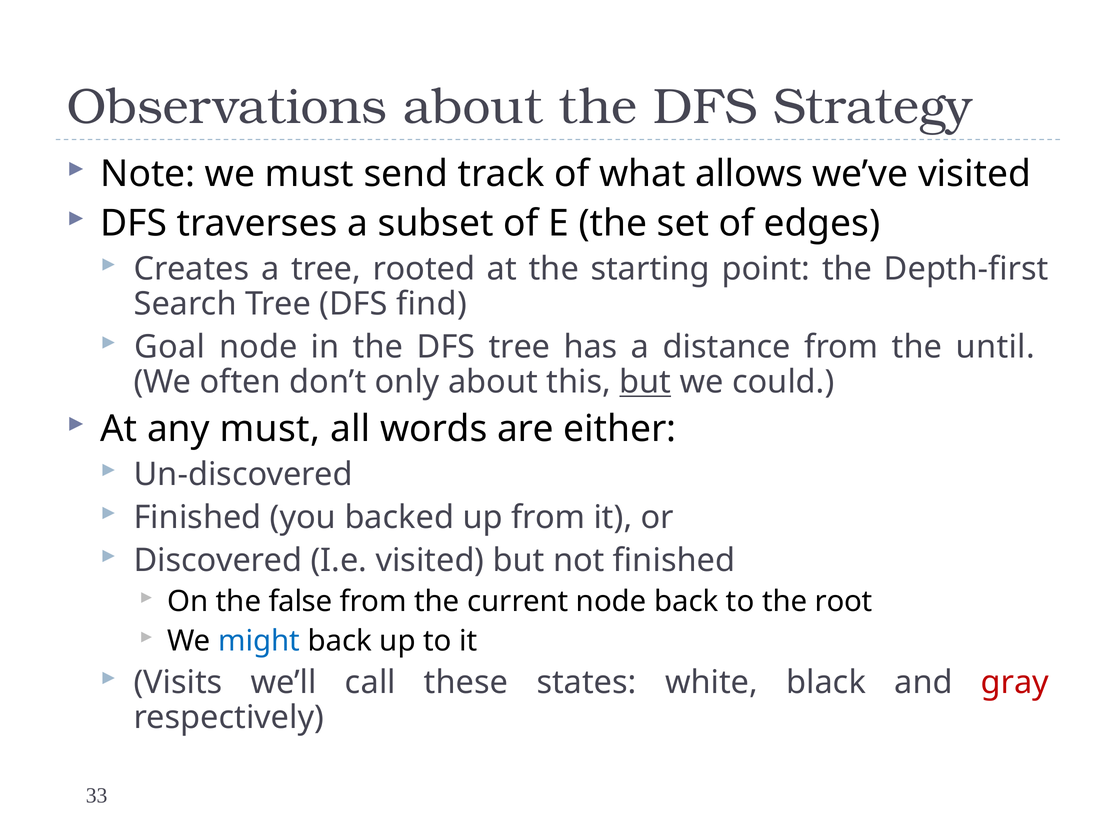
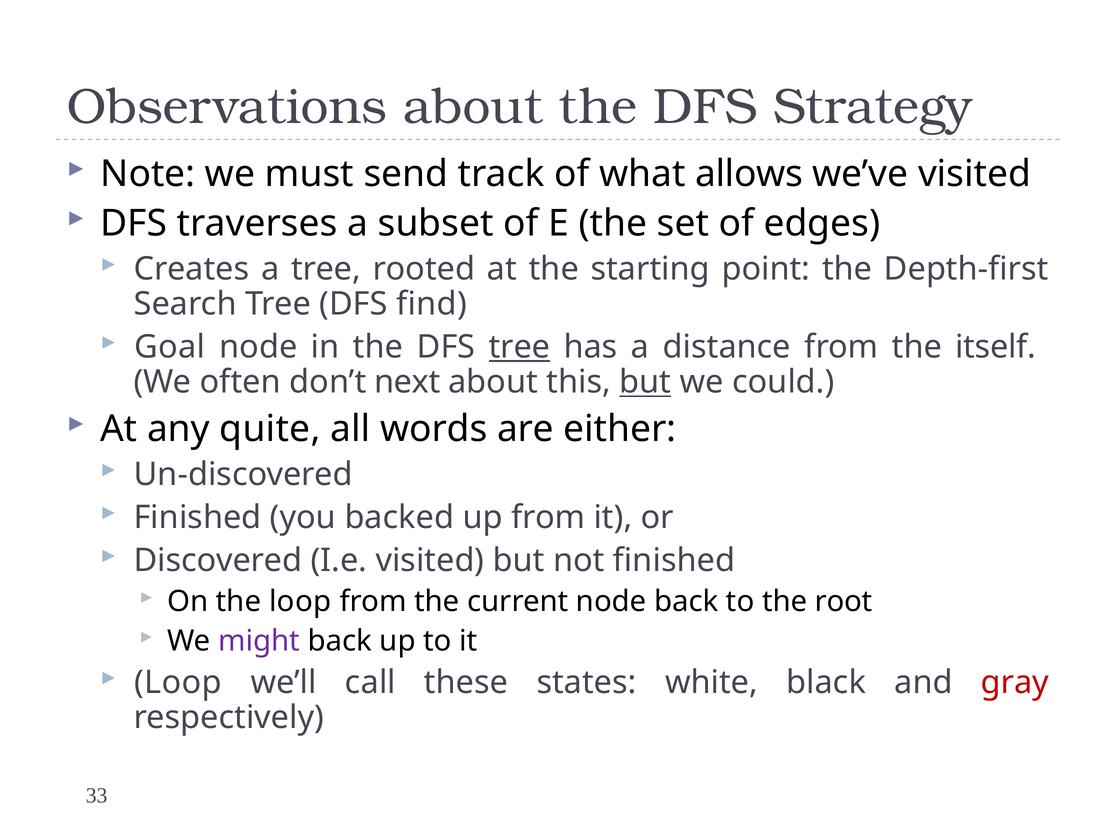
tree underline: none -> present (519, 347)
until: until -> itself (996, 347)
only: only -> next (407, 382)
any must: must -> quite (270, 429)
the false: false -> loop (300, 602)
might colour: blue -> purple (259, 641)
Visits: Visits -> Loop (178, 682)
